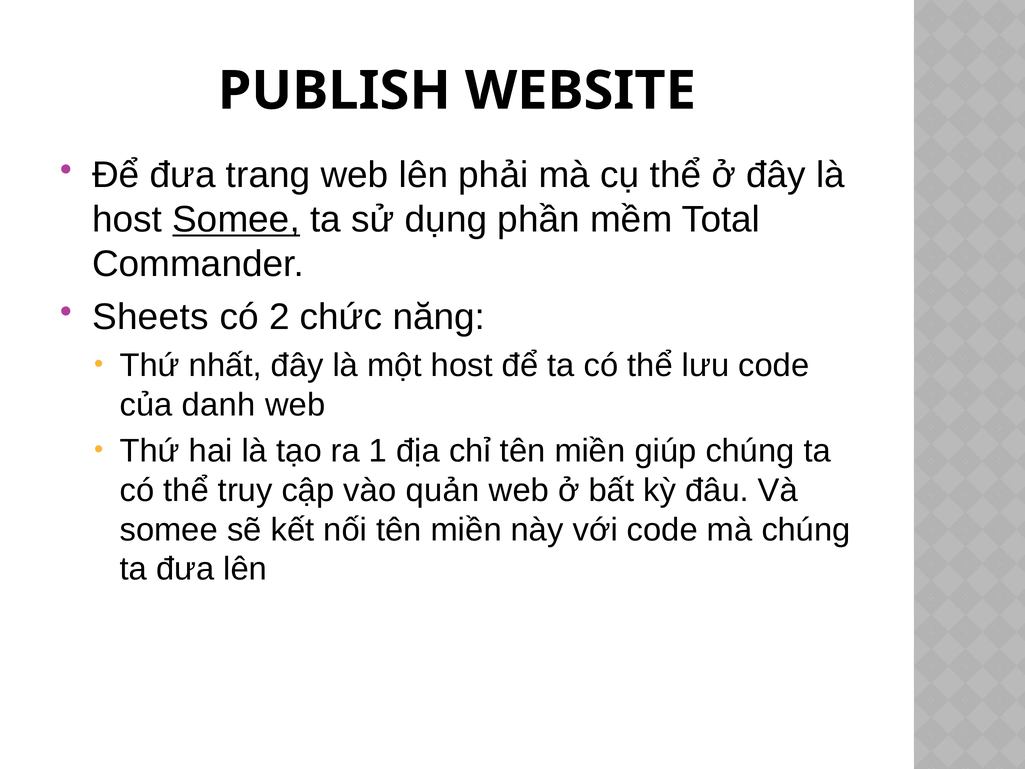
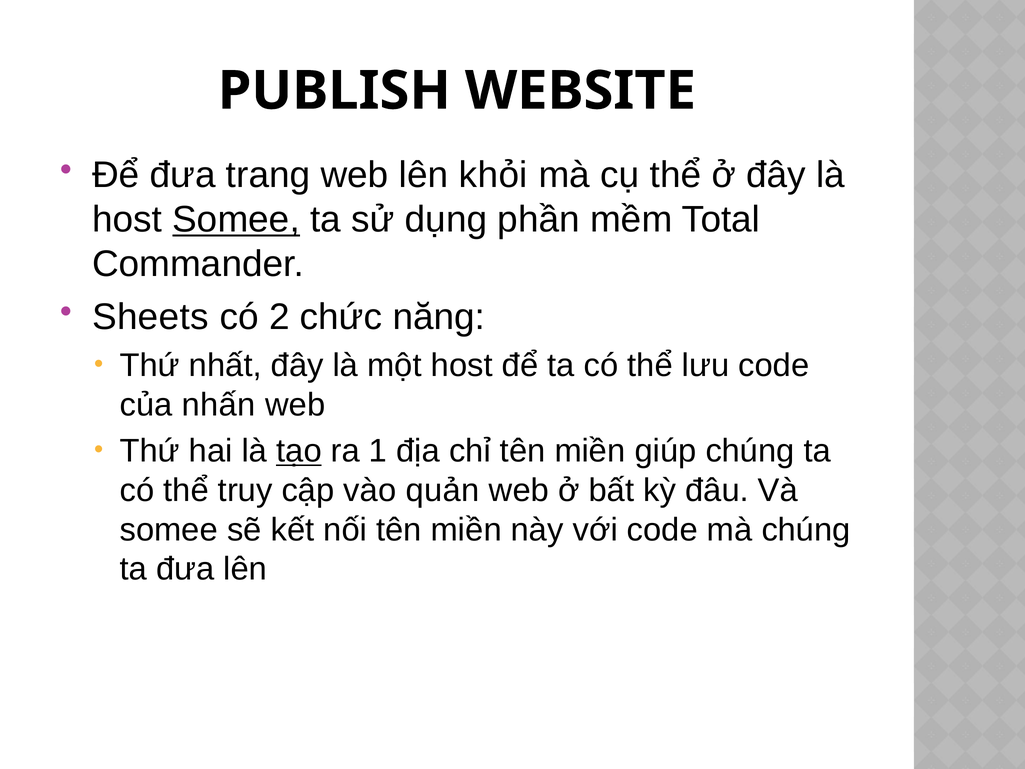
phải: phải -> khỏi (493, 175)
danh: danh -> nhấn (219, 405)
tạo underline: none -> present (299, 451)
